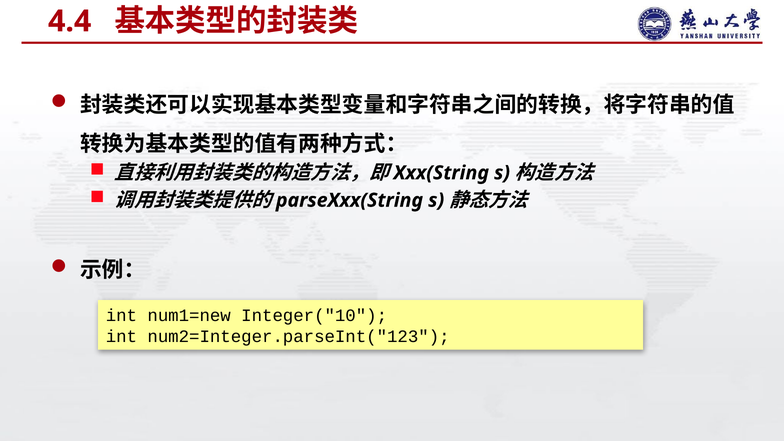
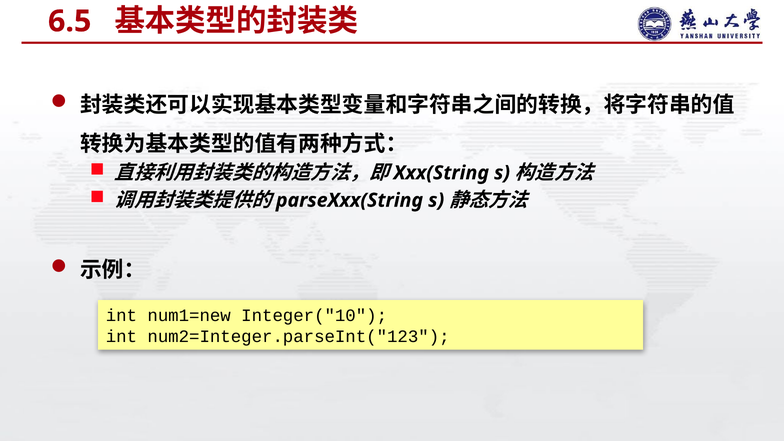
4.4: 4.4 -> 6.5 (70, 21)
